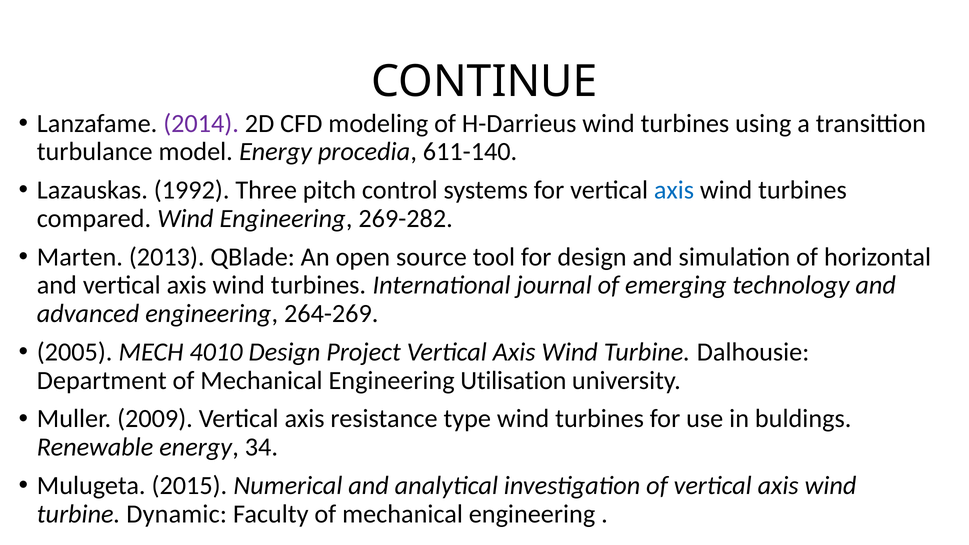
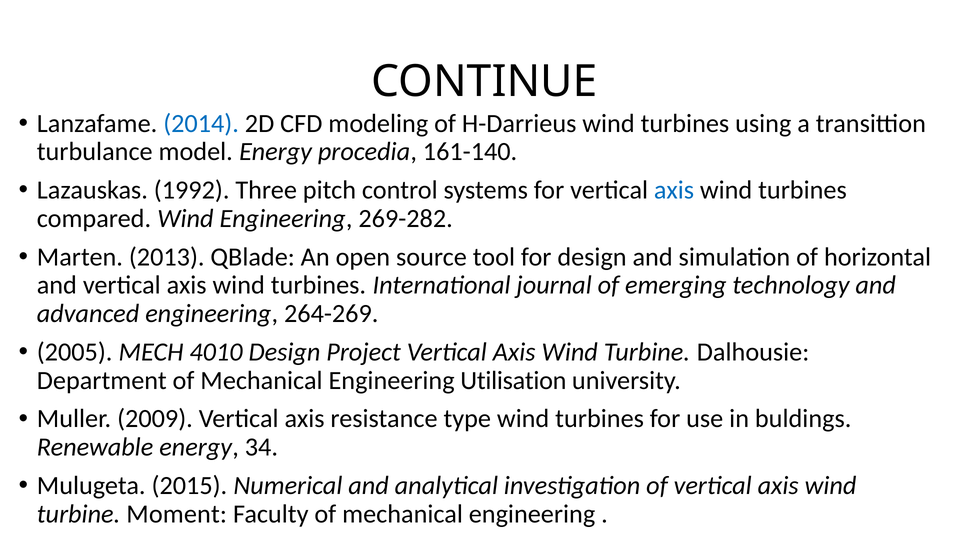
2014 colour: purple -> blue (201, 124)
611-140: 611-140 -> 161-140 (470, 152)
Dynamic: Dynamic -> Moment (177, 514)
